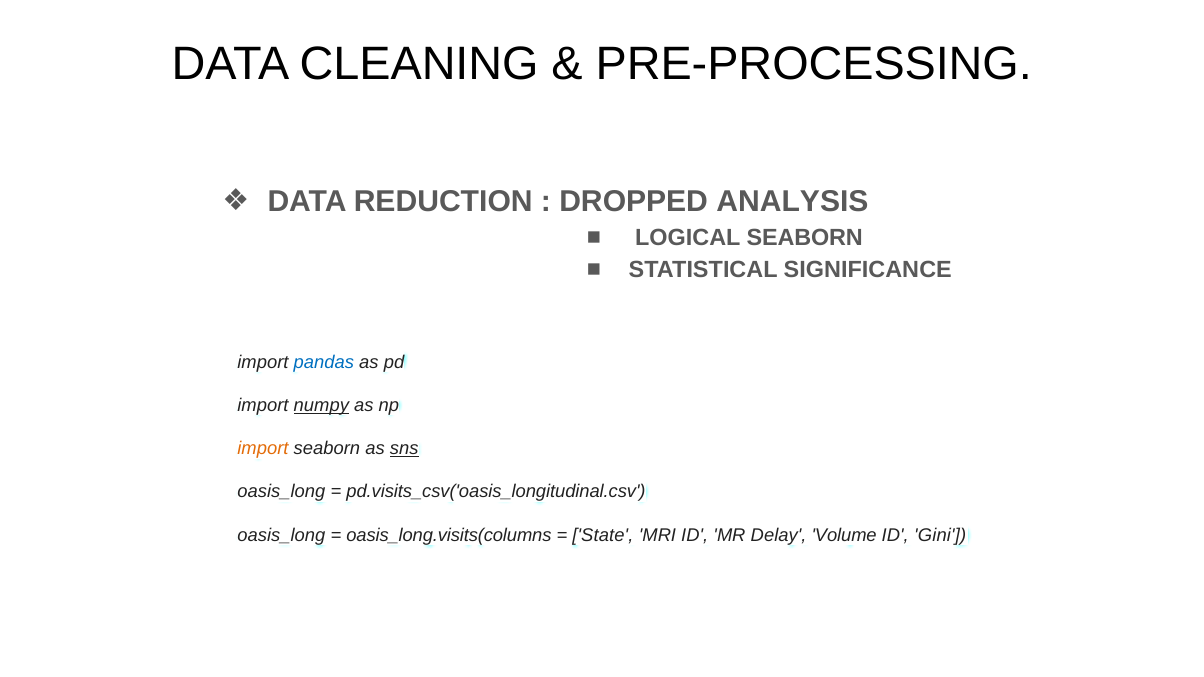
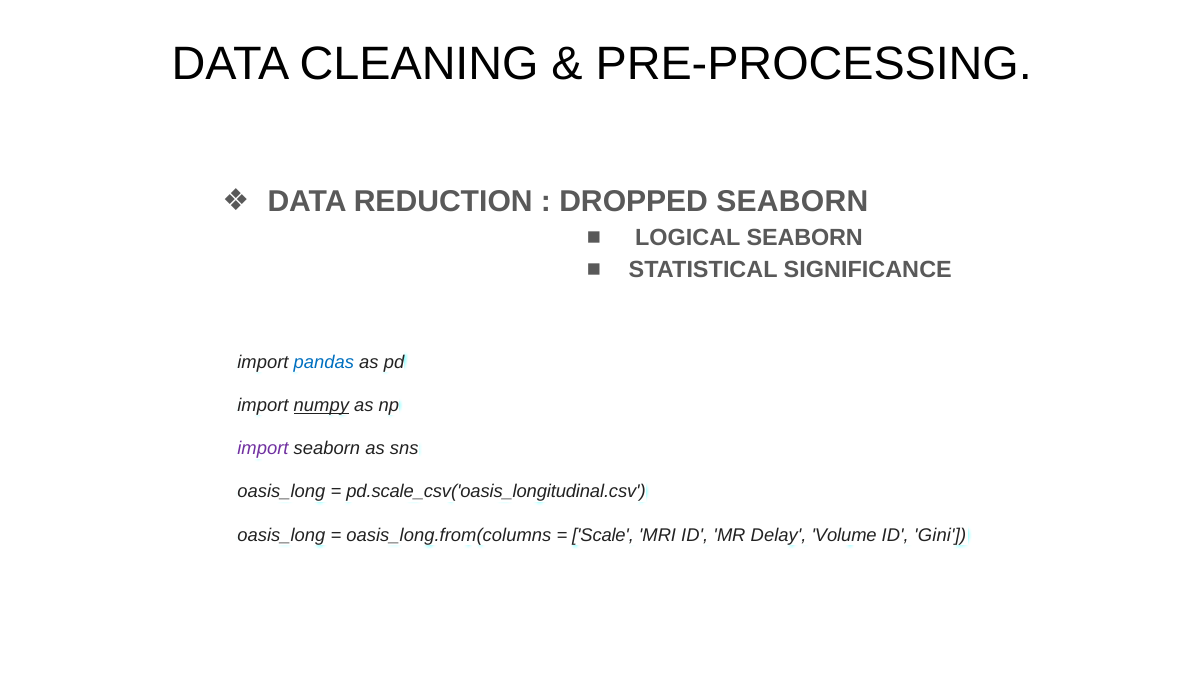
DROPPED ANALYSIS: ANALYSIS -> SEABORN (792, 202)
import colour: orange -> purple (263, 449)
sns underline: present -> none (404, 449)
pd.visits_csv('oasis_longitudinal.csv: pd.visits_csv('oasis_longitudinal.csv -> pd.scale_csv('oasis_longitudinal.csv (496, 492)
oasis_long.visits(columns: oasis_long.visits(columns -> oasis_long.from(columns (449, 535)
State: State -> Scale (603, 535)
